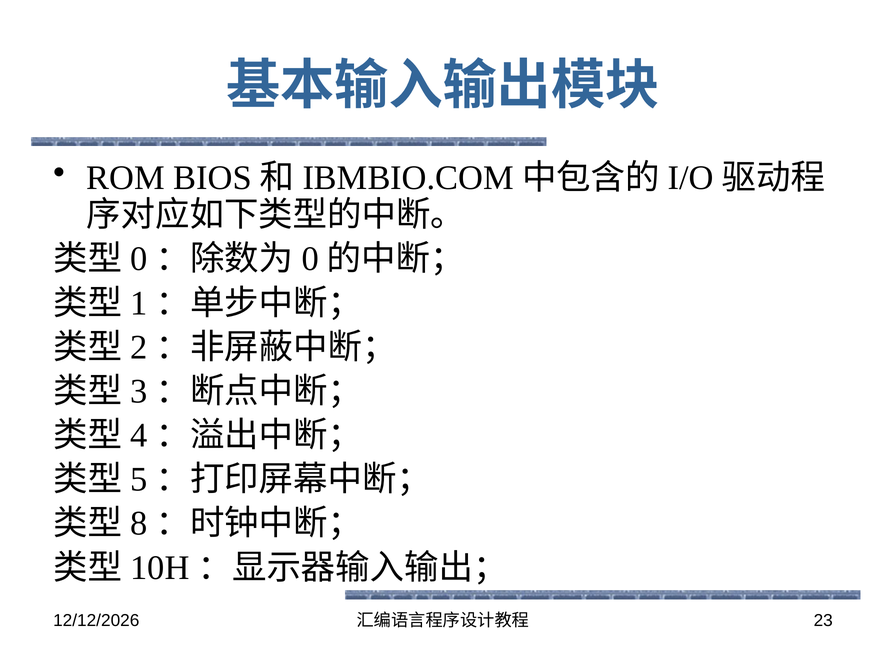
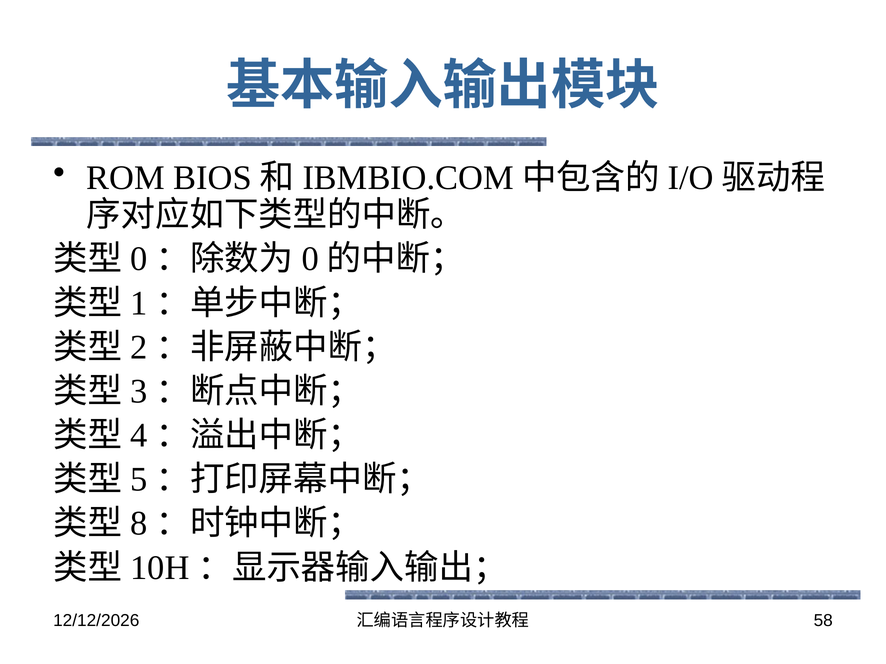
23: 23 -> 58 (823, 621)
